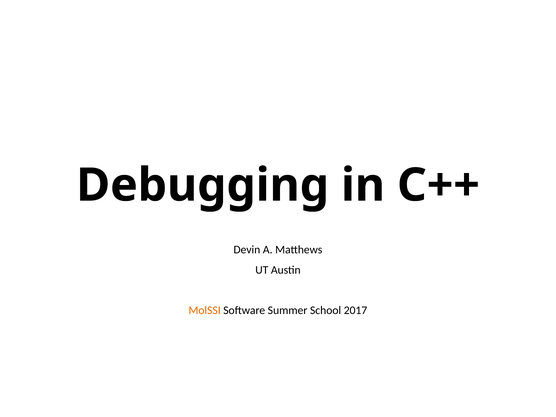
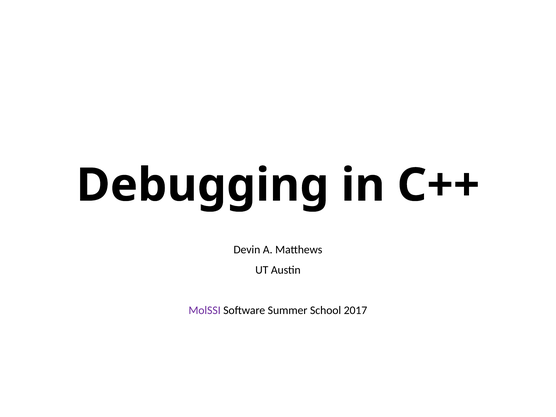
MolSSI colour: orange -> purple (205, 310)
